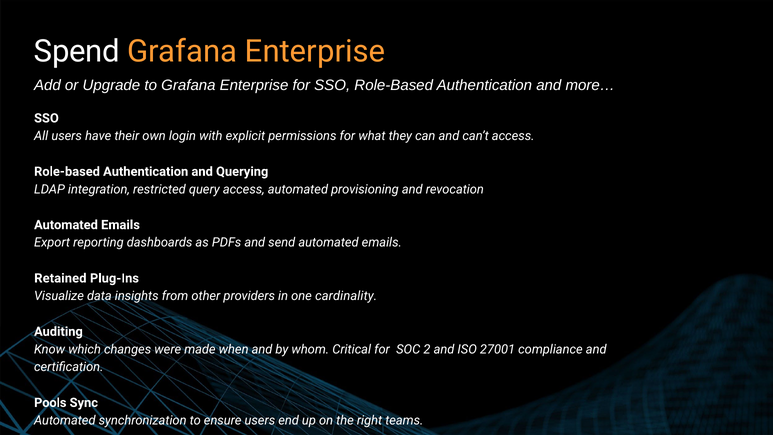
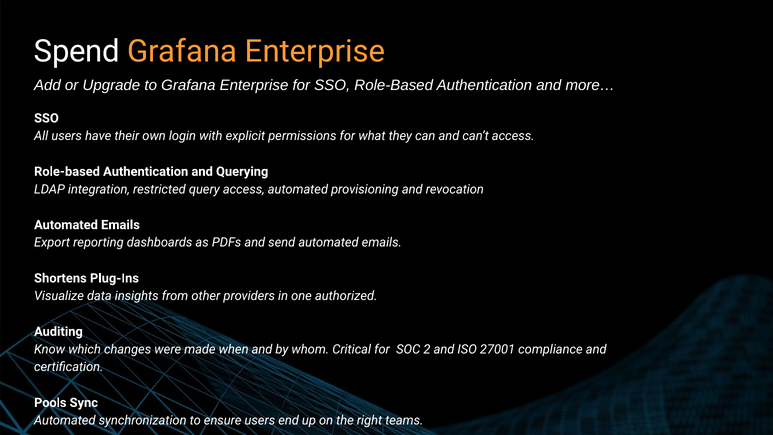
Retained: Retained -> Shortens (60, 278)
cardinality: cardinality -> authorized (346, 296)
